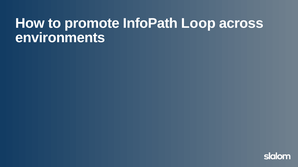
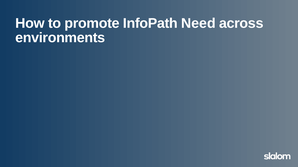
Loop: Loop -> Need (198, 23)
